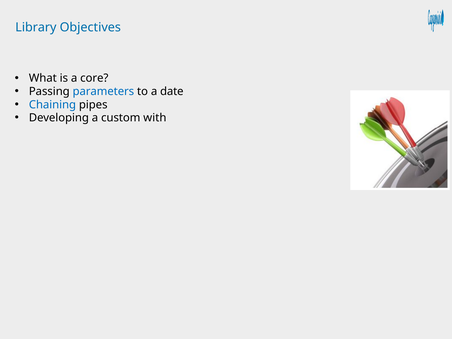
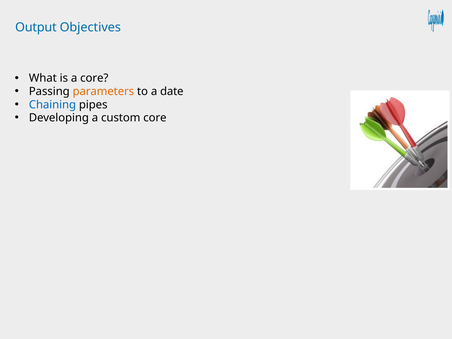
Library: Library -> Output (36, 27)
parameters colour: blue -> orange (103, 91)
custom with: with -> core (155, 118)
